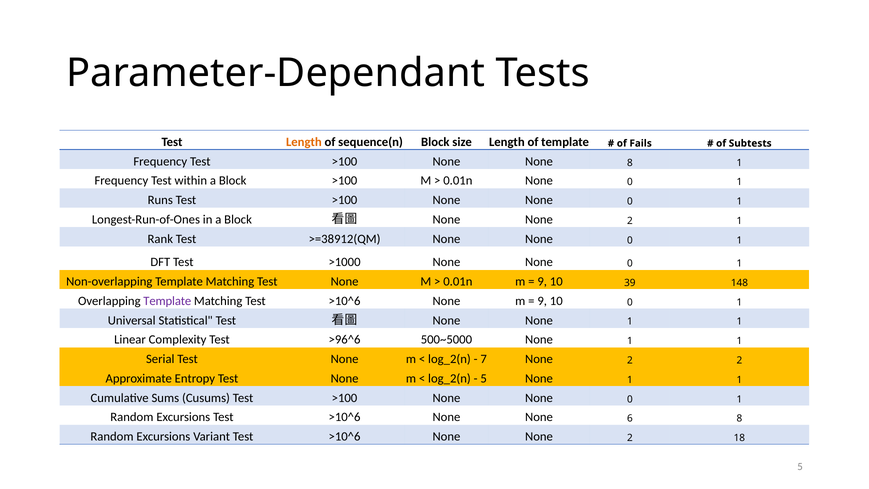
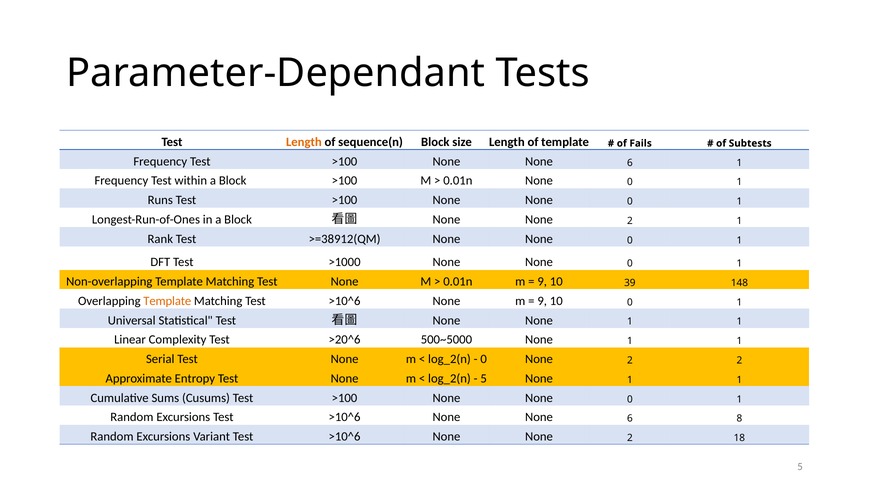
>100 None None 8: 8 -> 6 (630, 163)
Template colour: purple -> orange (167, 301)
>96^6: >96^6 -> >20^6 (345, 340)
7: 7 -> 0 (484, 359)
